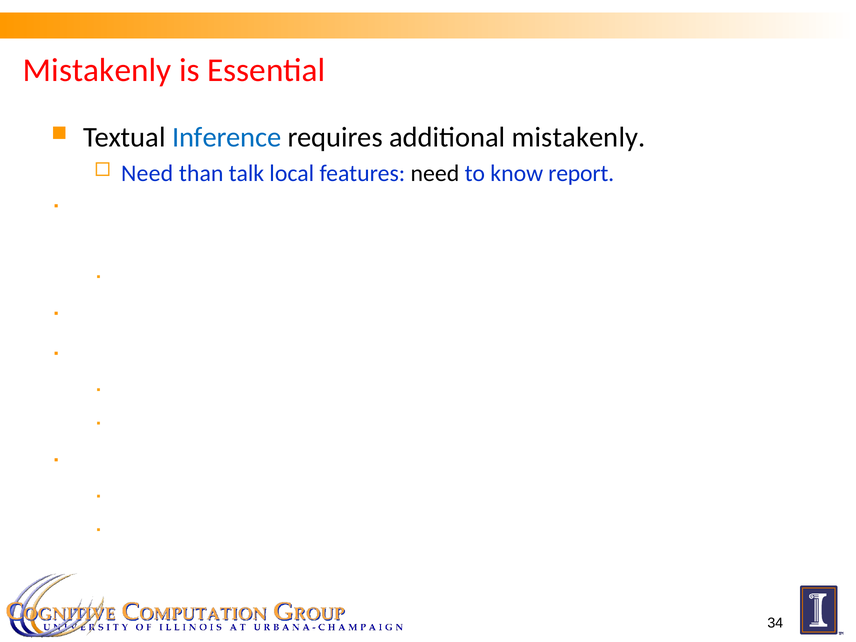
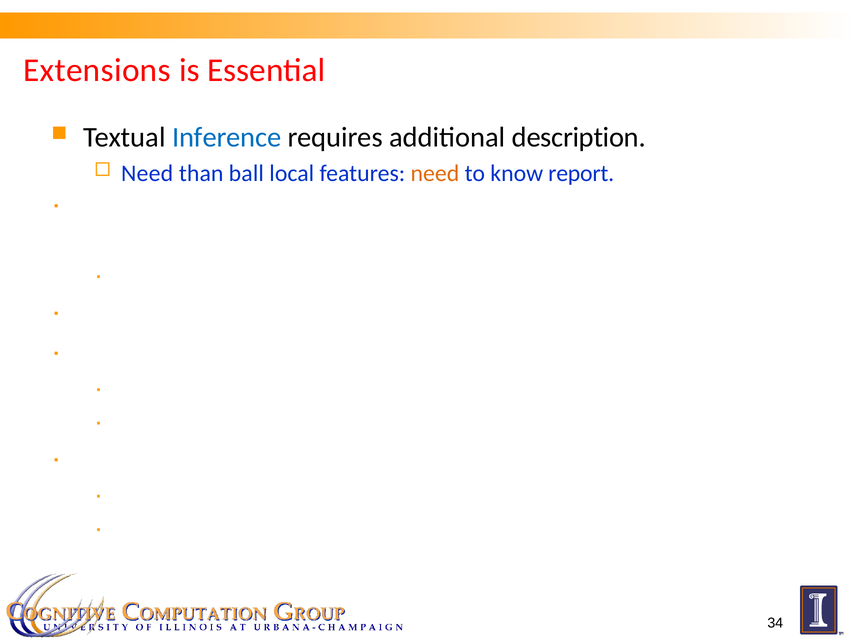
Mistakenly: Mistakenly -> Extensions (97, 70)
additional mistakenly: mistakenly -> description (579, 138)
talk: talk -> ball (246, 173)
need colour: black -> orange (435, 173)
